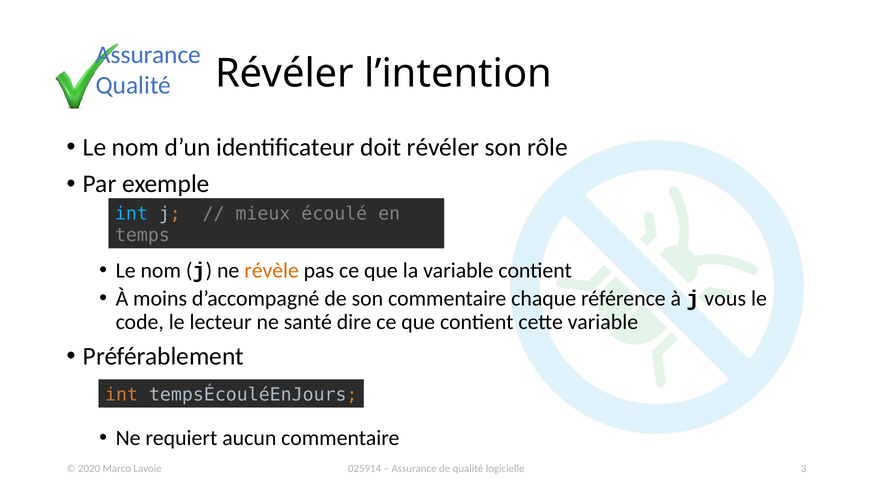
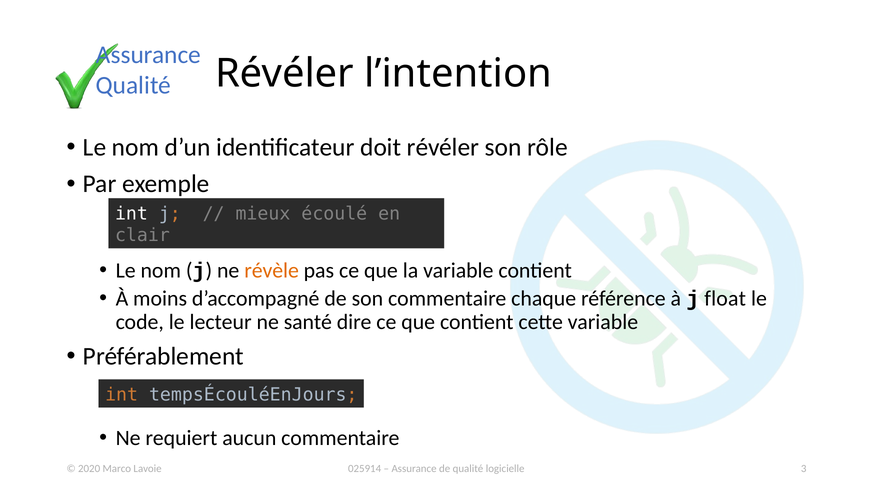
int colour: light blue -> white (131, 214)
temps: temps -> clair (142, 235)
vous: vous -> float (725, 298)
